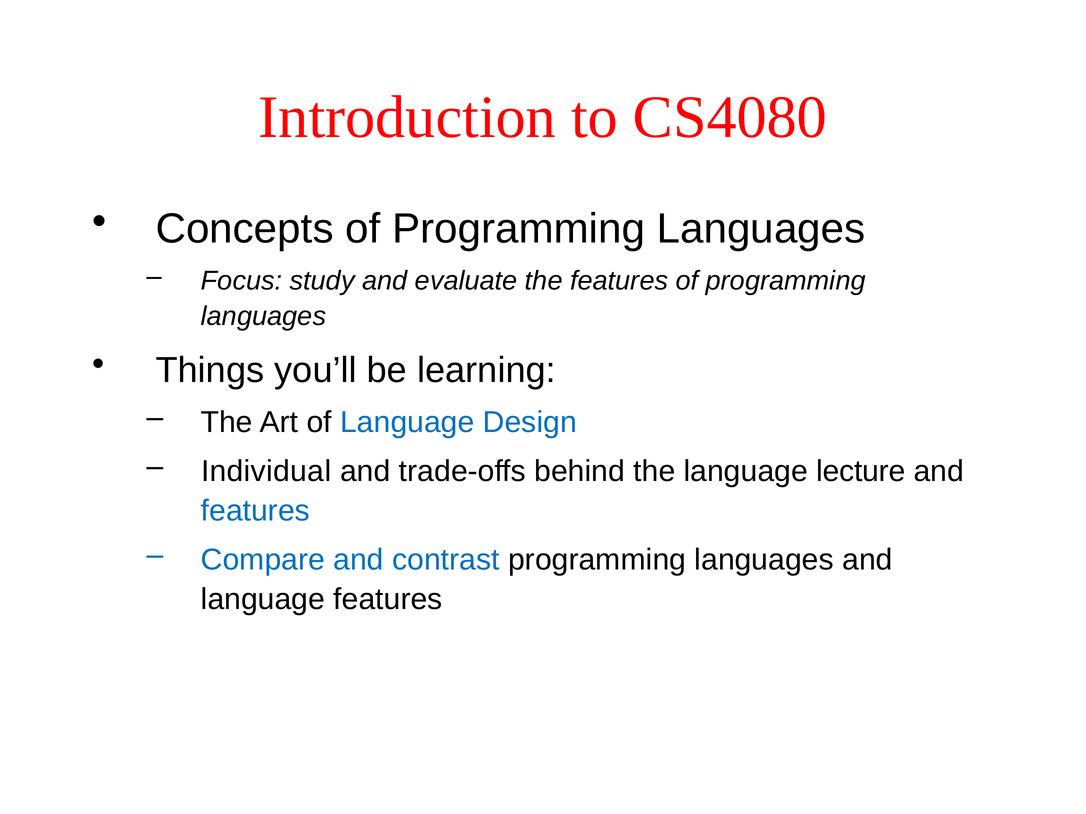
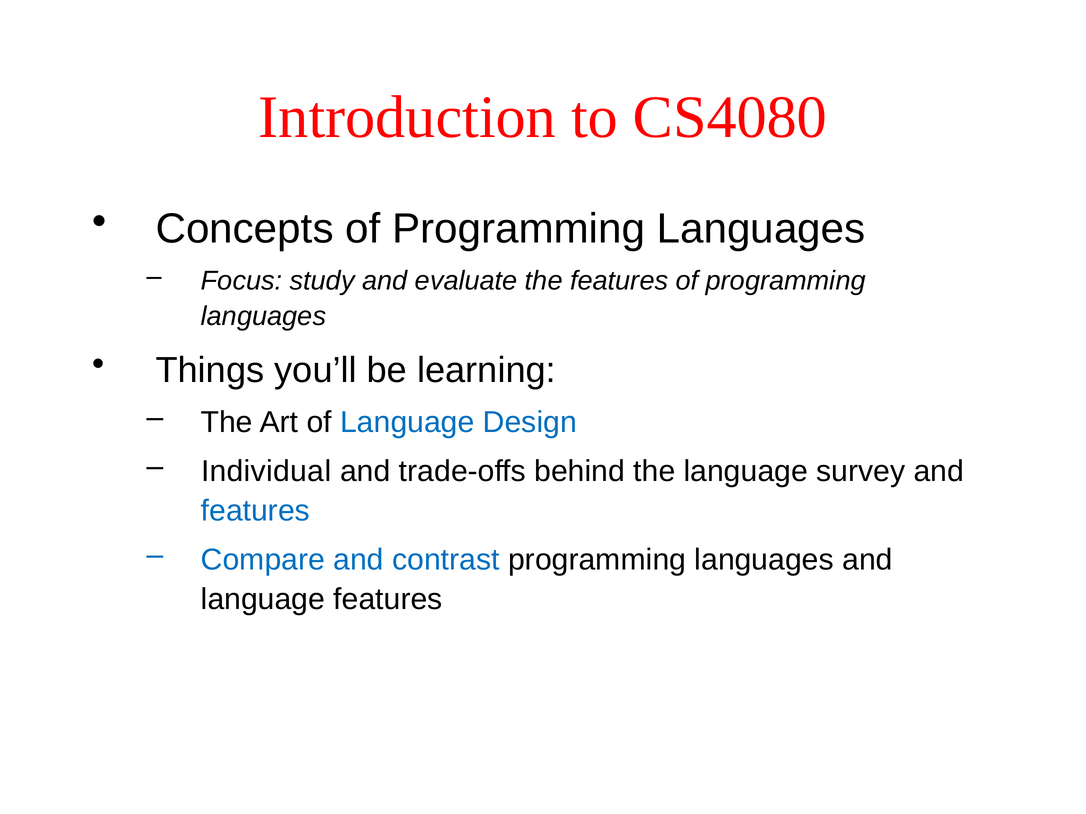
lecture: lecture -> survey (861, 471)
